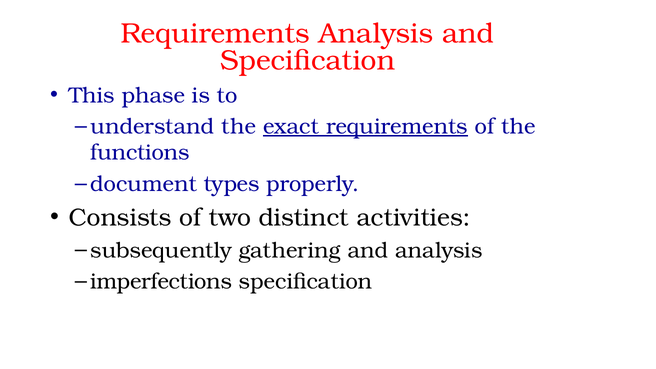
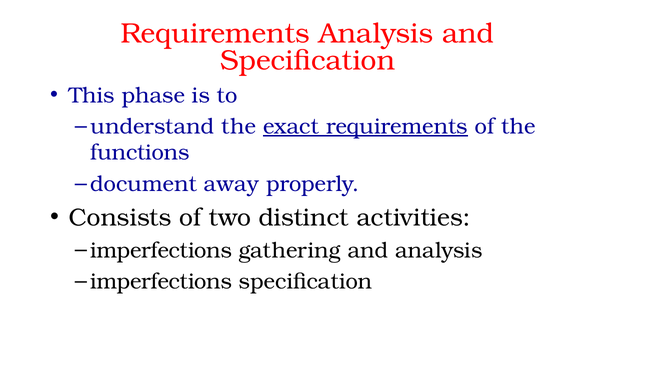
types: types -> away (231, 184)
subsequently: subsequently -> imperfections (161, 250)
